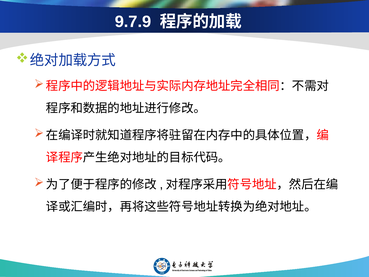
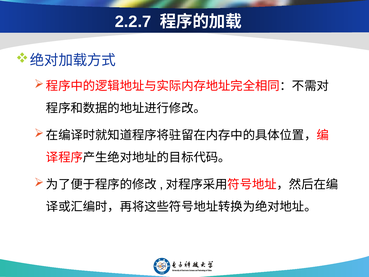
9.7.9: 9.7.9 -> 2.2.7 (133, 22)
